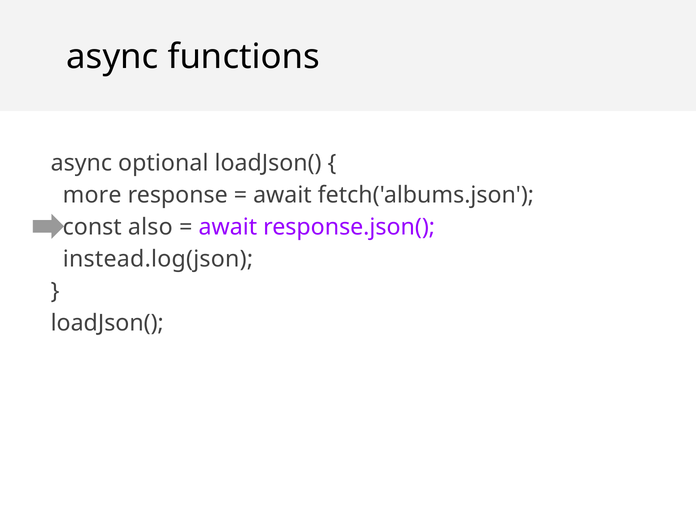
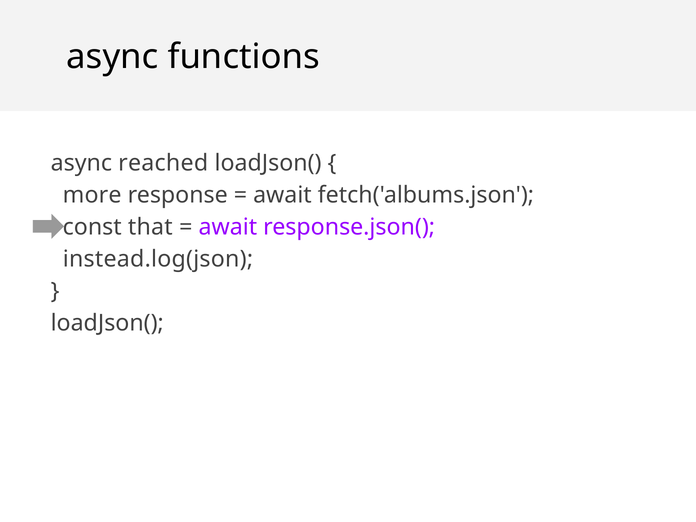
optional: optional -> reached (163, 163)
also: also -> that (150, 227)
